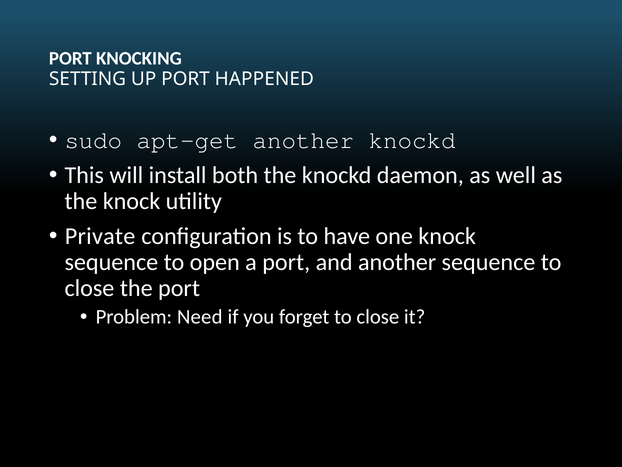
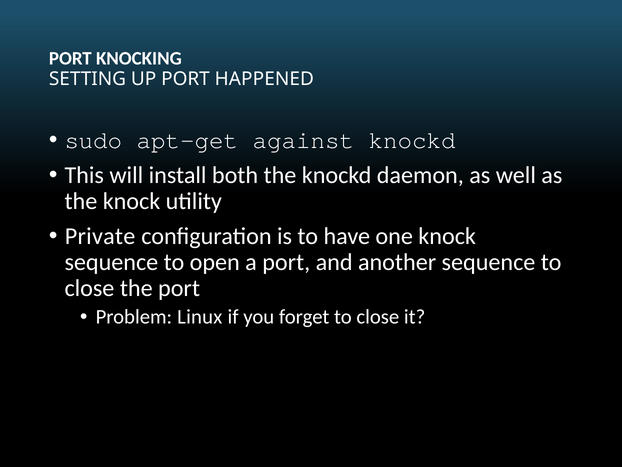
apt-get another: another -> against (304, 140)
Need: Need -> Linux (200, 317)
